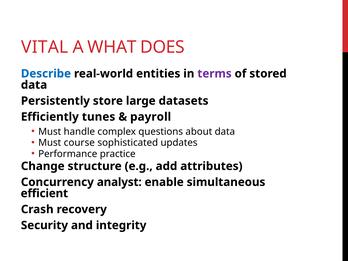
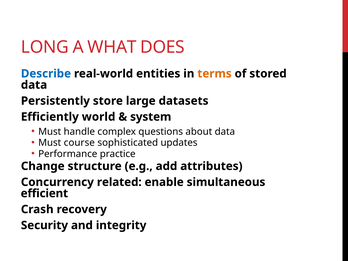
VITAL: VITAL -> LONG (45, 47)
terms colour: purple -> orange (214, 74)
tunes: tunes -> world (99, 117)
payroll: payroll -> system (151, 117)
analyst: analyst -> related (119, 182)
